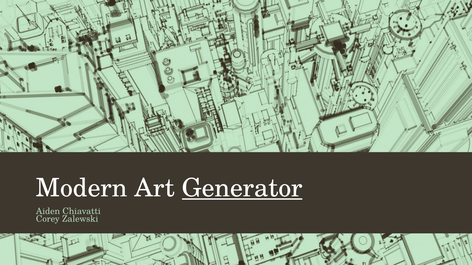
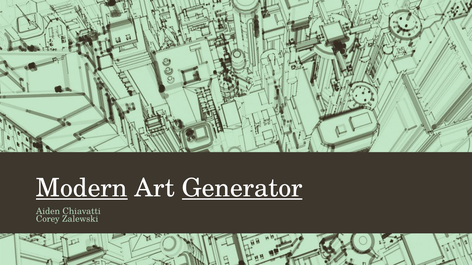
Modern underline: none -> present (82, 188)
